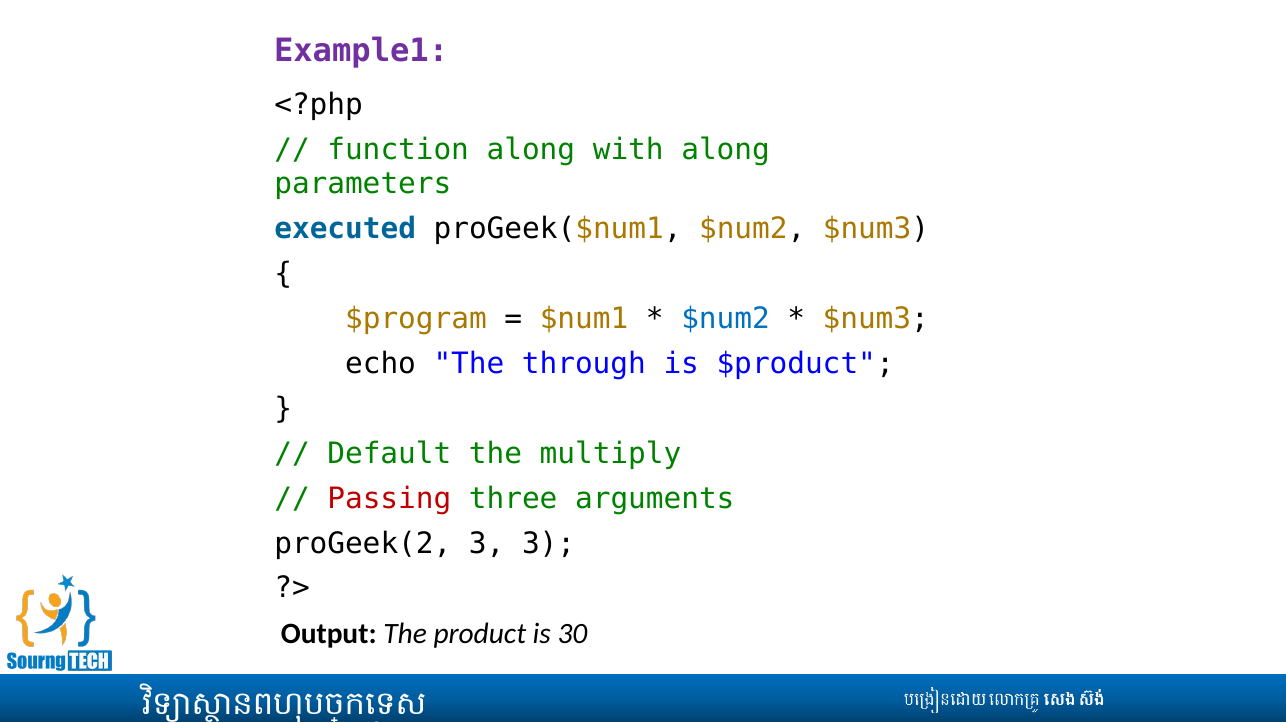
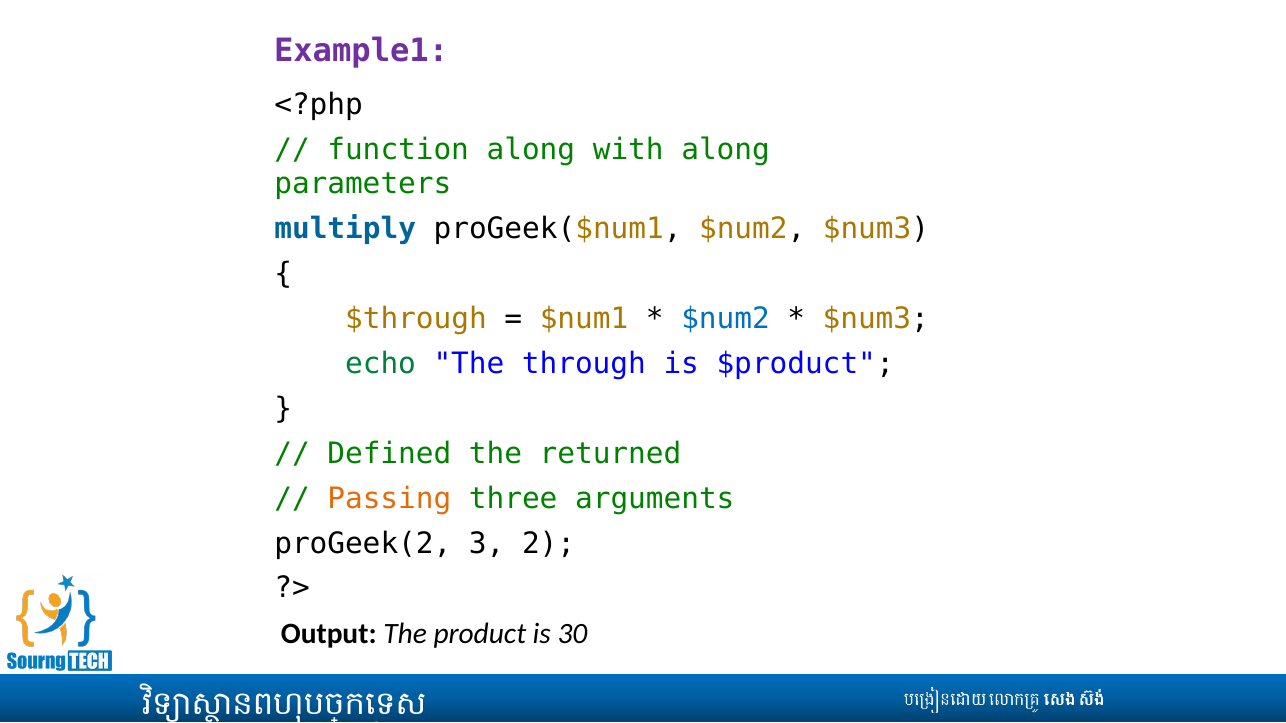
executed: executed -> multiply (345, 229)
$program: $program -> $through (416, 319)
echo colour: black -> green (381, 364)
Default: Default -> Defined (389, 454)
multiply: multiply -> returned (611, 454)
Passing colour: red -> orange (389, 499)
3 3: 3 -> 2 (549, 544)
